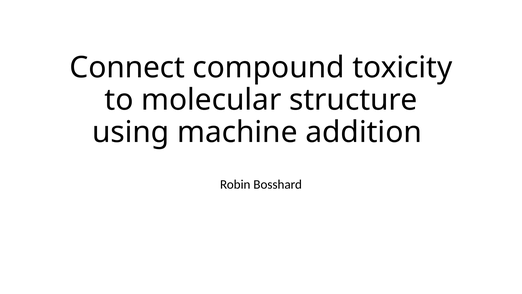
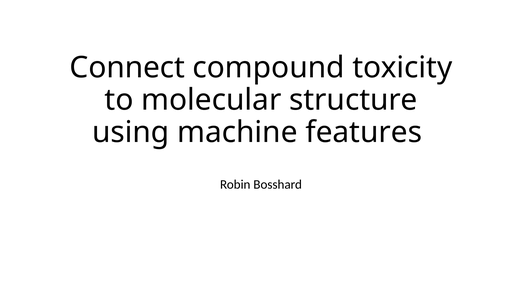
addition: addition -> features (364, 132)
